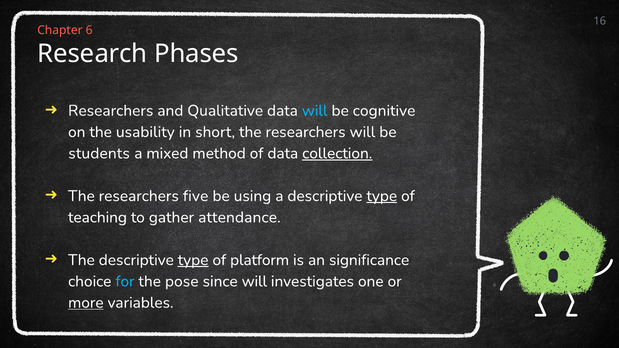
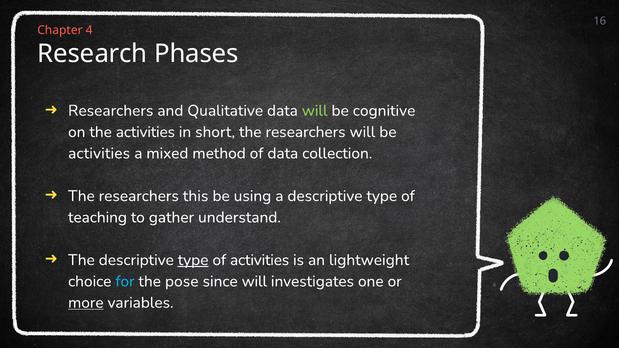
6: 6 -> 4 (89, 30)
will colour: light blue -> light green (315, 111)
the usability: usability -> activities (145, 132)
students: students -> activities (99, 153)
collection underline: present -> none (337, 153)
five: five -> this (196, 196)
type underline: present -> none (382, 196)
attendance: attendance -> understand (239, 217)
of platform: platform -> activities (260, 260)
significance: significance -> lightweight (369, 260)
